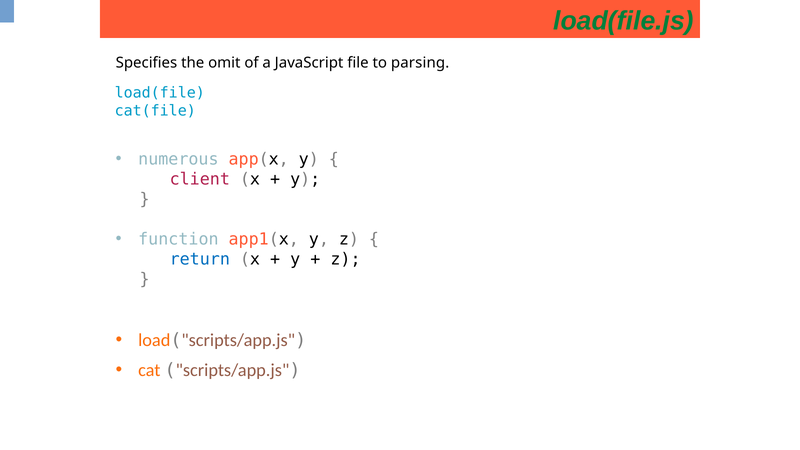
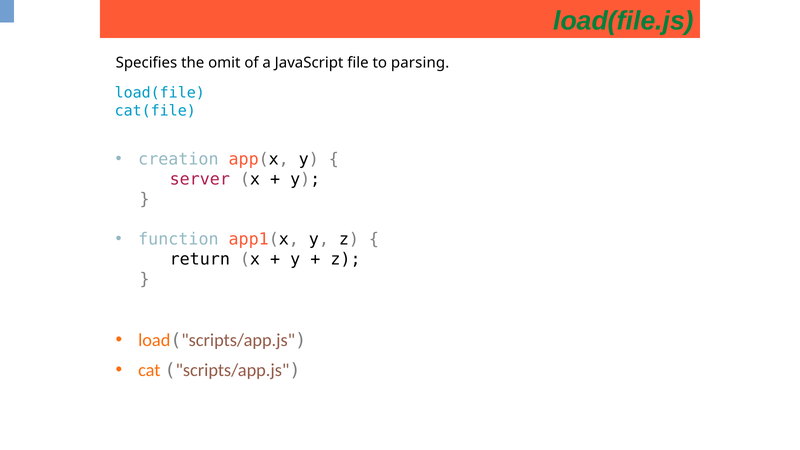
numerous: numerous -> creation (178, 159)
client: client -> server (200, 179)
return colour: blue -> black (200, 259)
